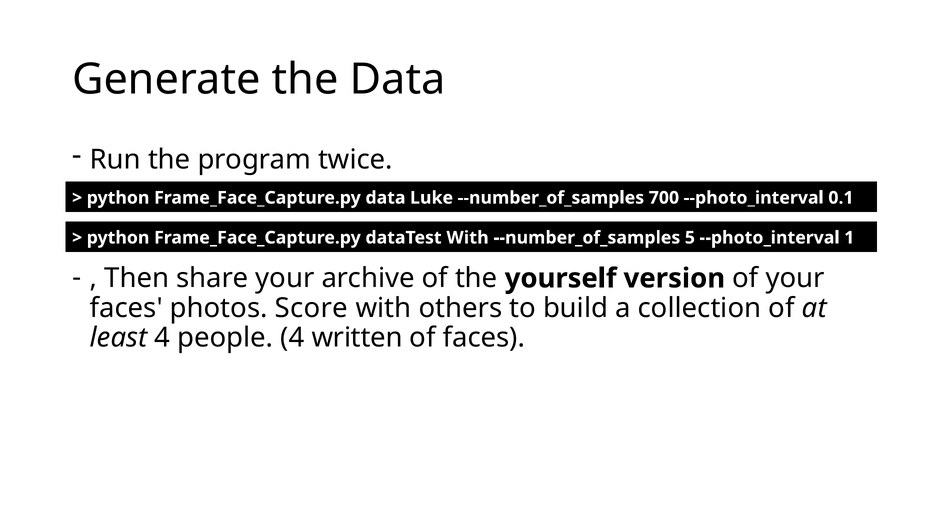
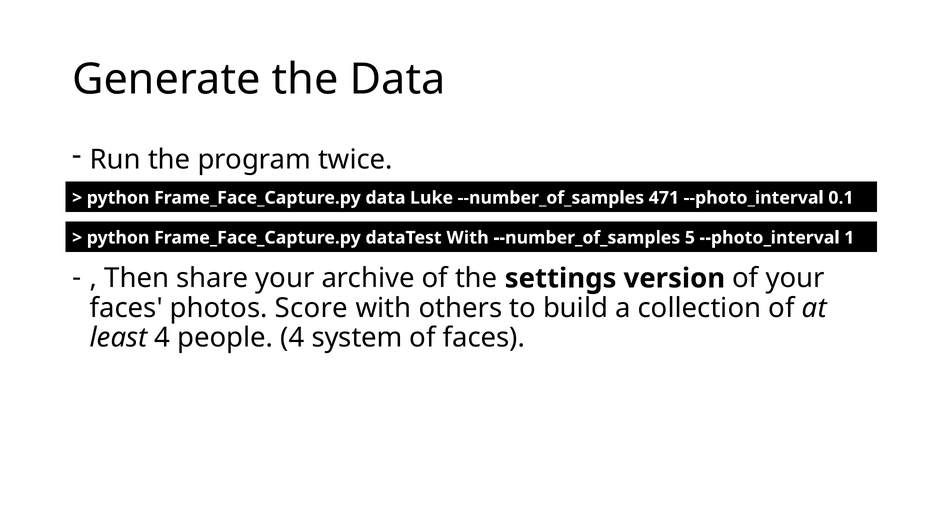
700: 700 -> 471 (664, 198)
yourself: yourself -> settings (561, 279)
written: written -> system (357, 338)
